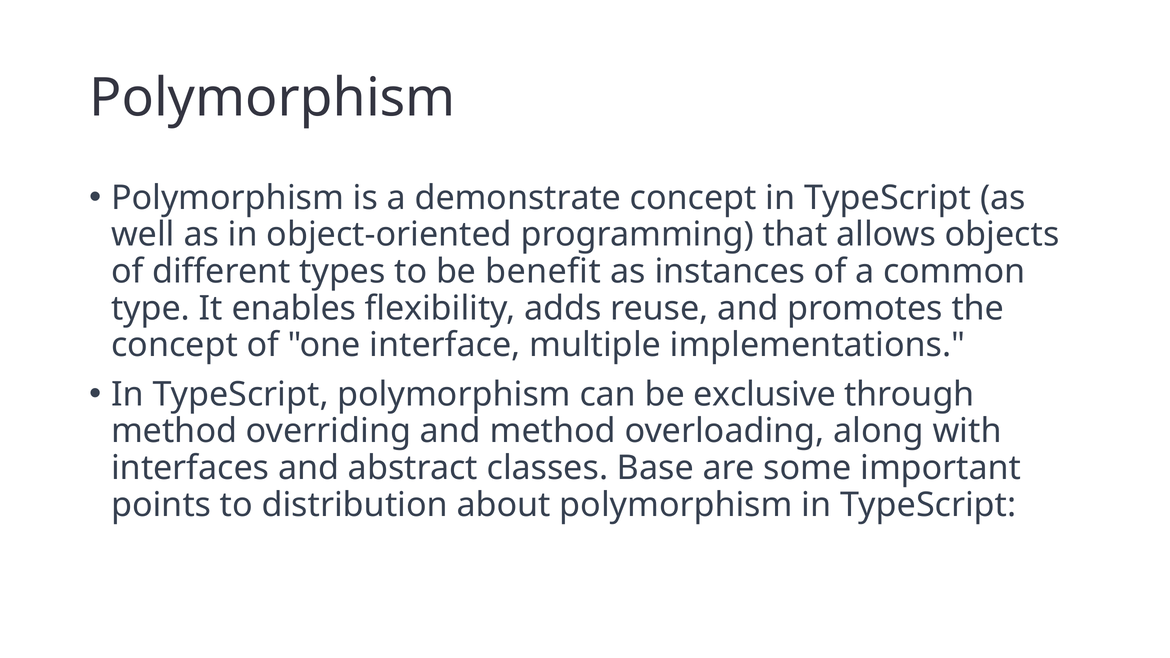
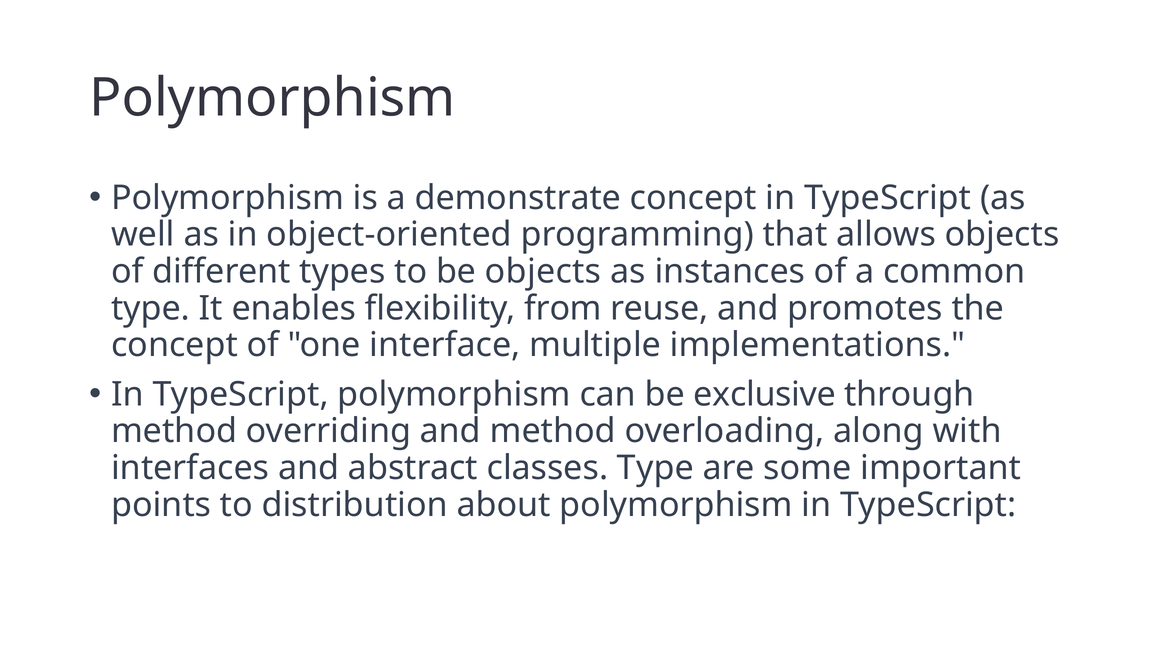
be benefit: benefit -> objects (543, 272)
adds: adds -> from (563, 308)
classes Base: Base -> Type (655, 468)
